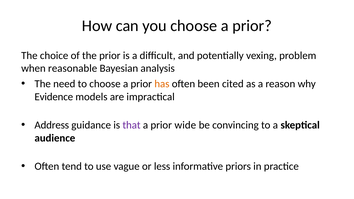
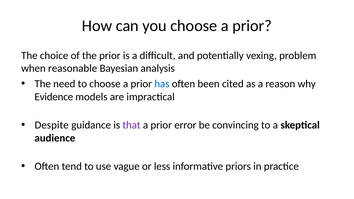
has colour: orange -> blue (162, 84)
Address: Address -> Despite (52, 125)
wide: wide -> error (185, 125)
